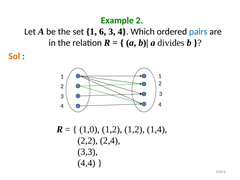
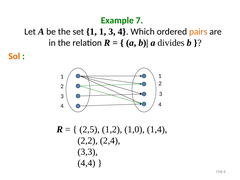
Example 2: 2 -> 7 (139, 20)
1 6: 6 -> 1 (103, 32)
pairs colour: blue -> orange (198, 32)
1,0: 1,0 -> 2,5 (90, 129)
1,2 1,2: 1,2 -> 1,0 (135, 129)
